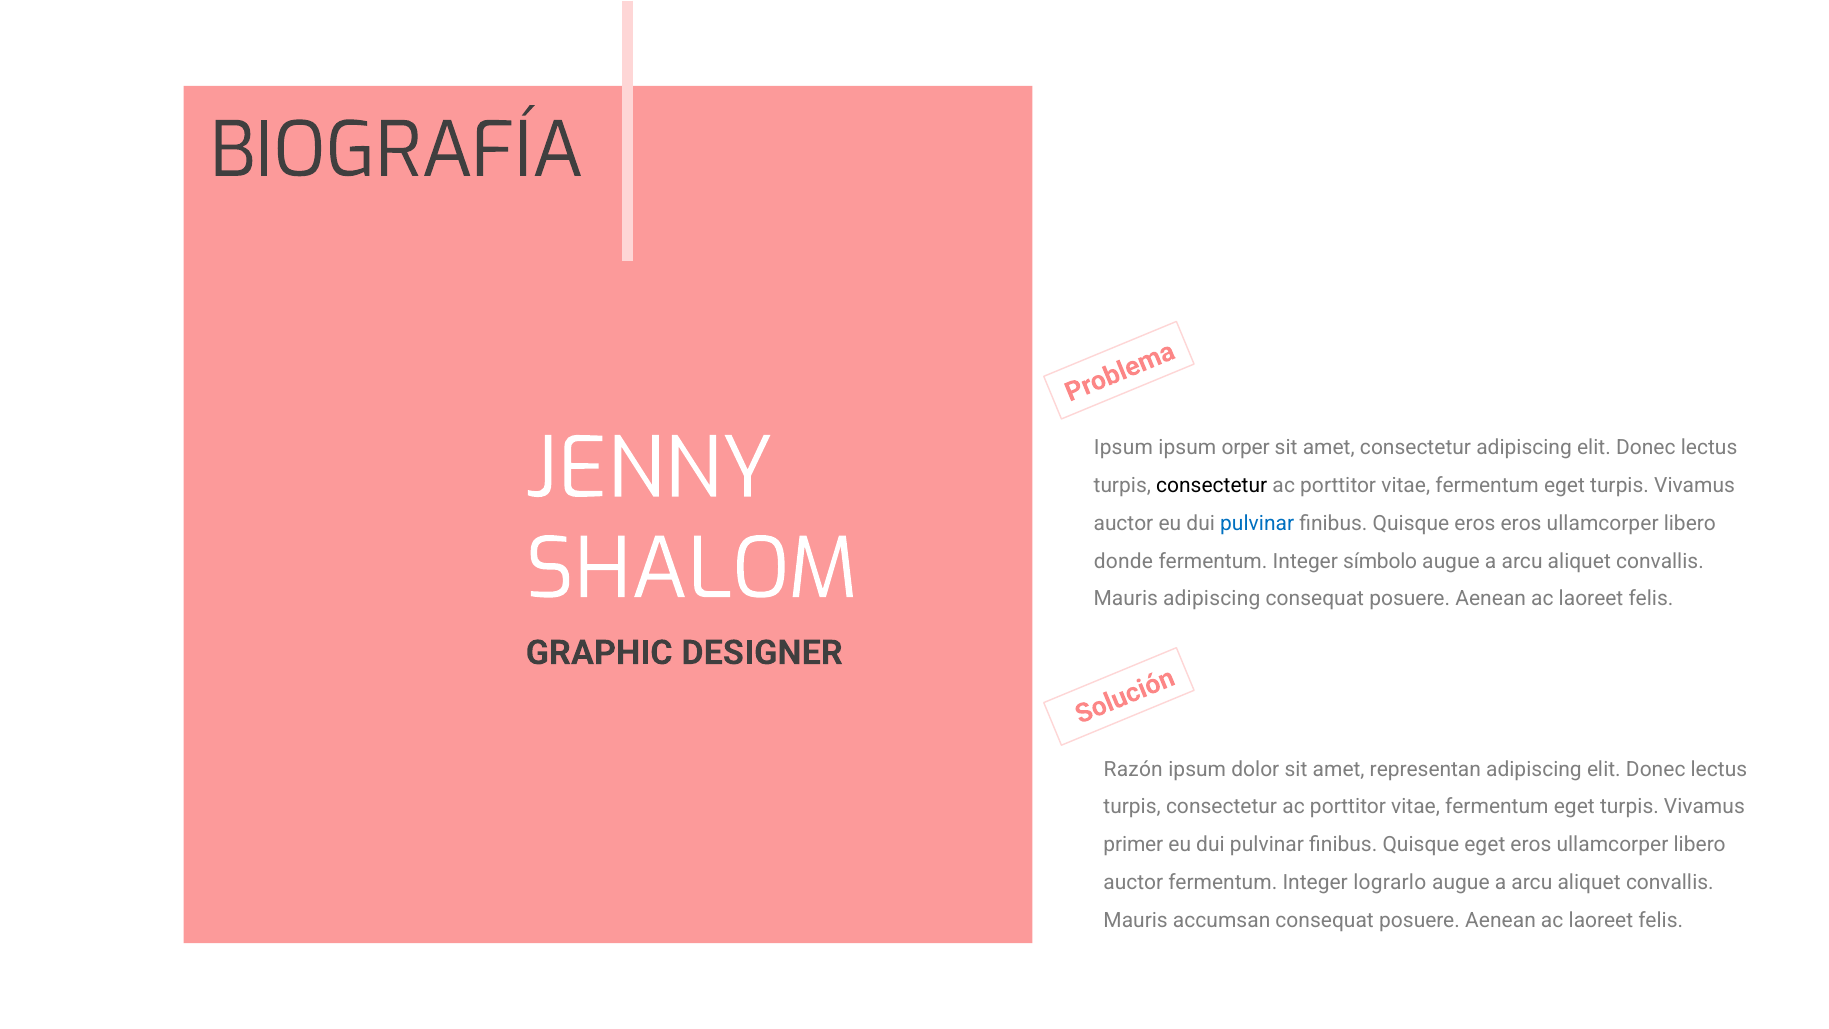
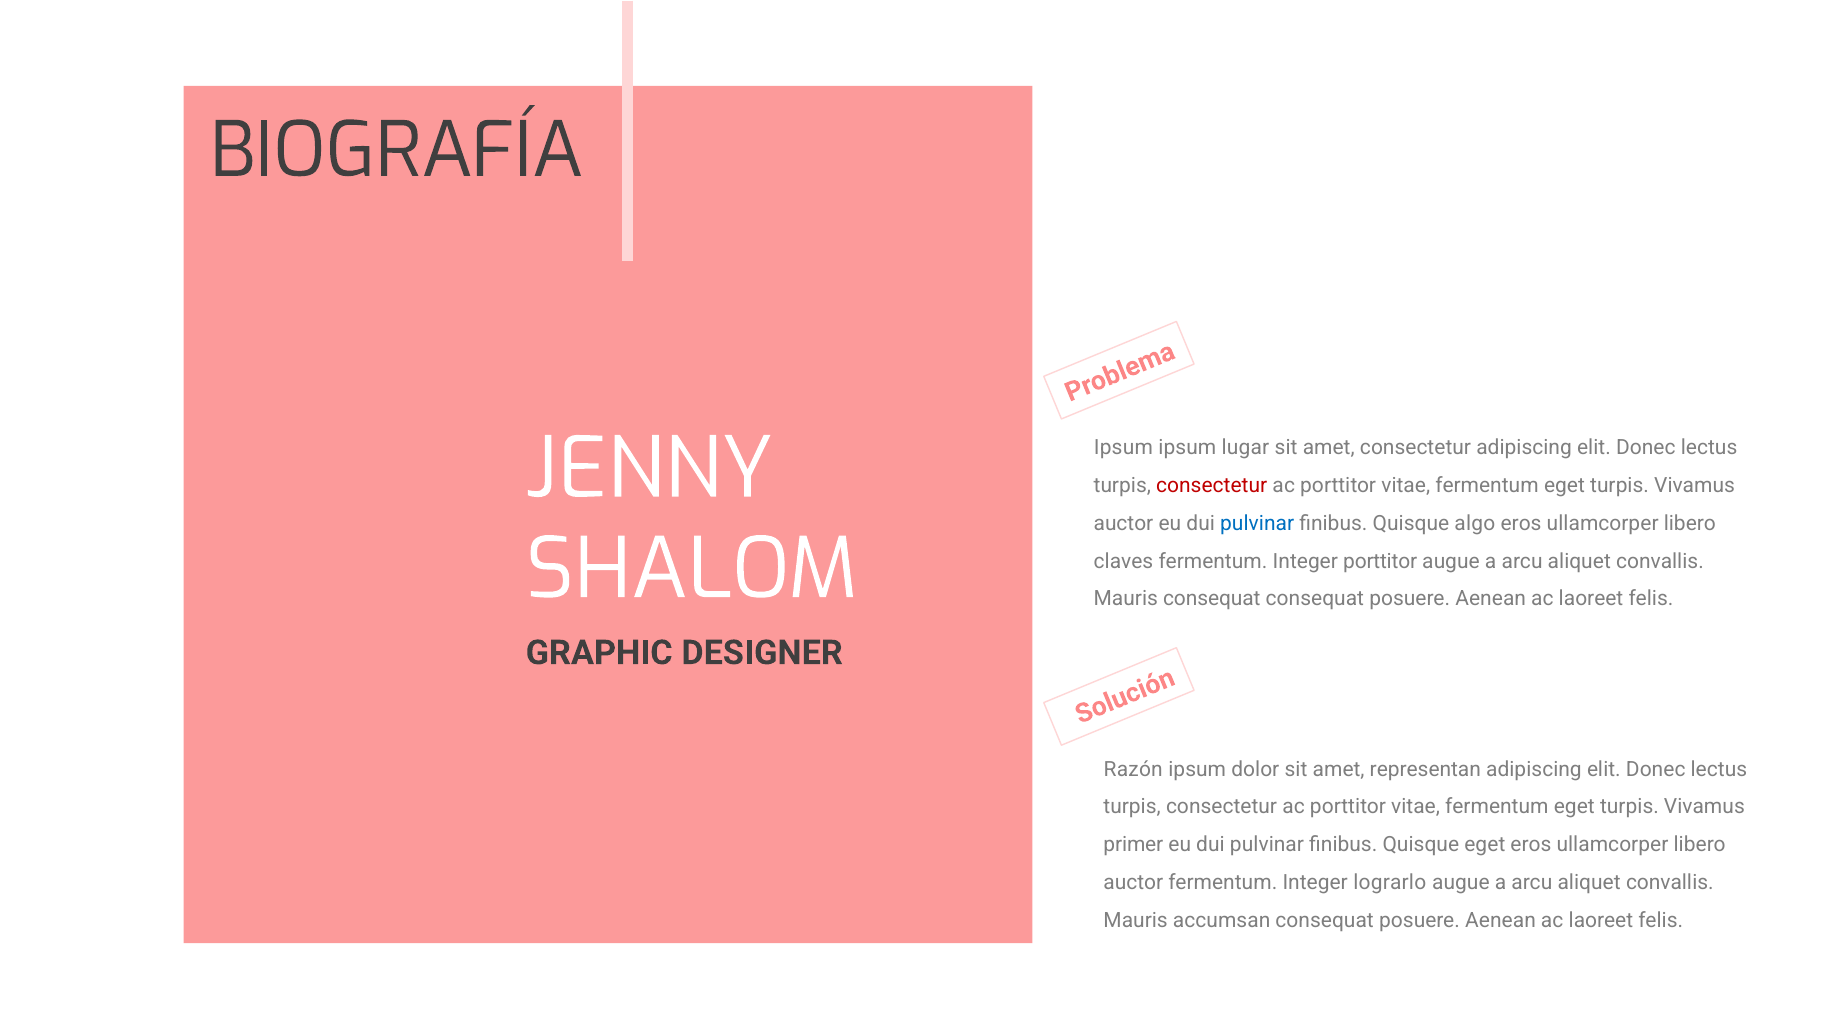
orper: orper -> lugar (1245, 448)
consectetur colour: black -> red (1212, 486)
Quisque eros: eros -> algo (1475, 523)
donde: donde -> claves (1123, 561)
Integer símbolo: símbolo -> porttitor (1380, 561)
Mauris adipiscing: adipiscing -> consequat (1212, 599)
